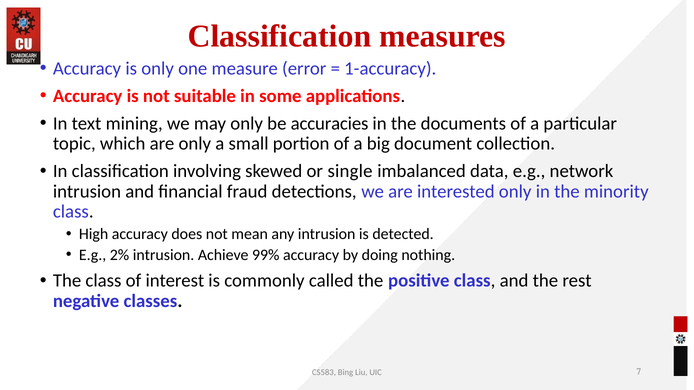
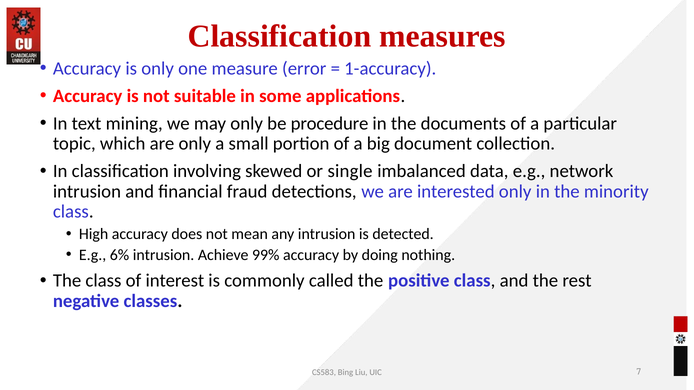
accuracies: accuracies -> procedure (330, 124)
2%: 2% -> 6% (119, 255)
